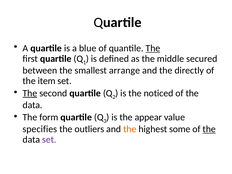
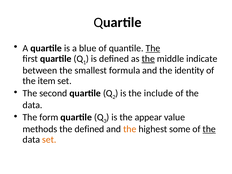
the underline: none -> present (148, 59)
secured: secured -> indicate (202, 59)
arrange: arrange -> formula (125, 70)
directly: directly -> identity (189, 70)
The underline: present -> none (30, 93)
noticed: noticed -> include (158, 93)
specifies: specifies -> methods (40, 129)
the outliers: outliers -> defined (89, 129)
set colour: purple -> orange (49, 140)
